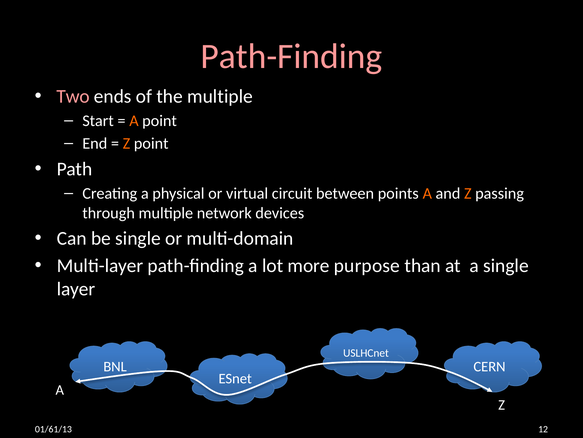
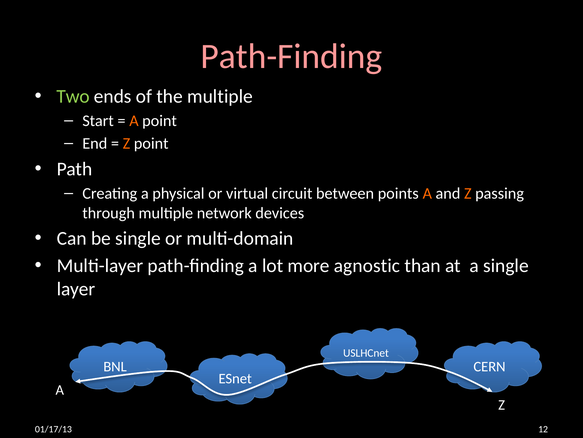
Two colour: pink -> light green (73, 96)
purpose: purpose -> agnostic (367, 265)
01/61/13: 01/61/13 -> 01/17/13 (53, 429)
